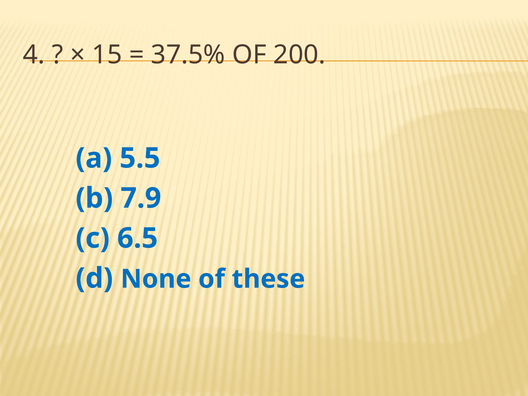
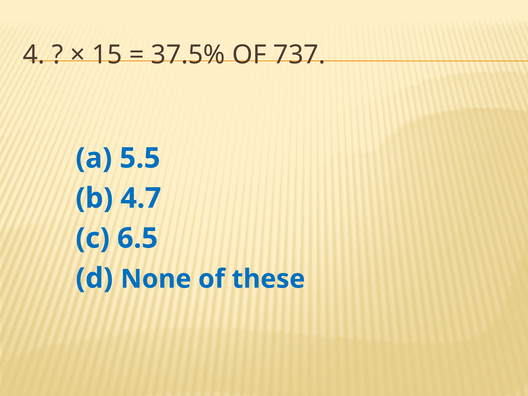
200: 200 -> 737 (299, 55)
7.9: 7.9 -> 4.7 (141, 198)
